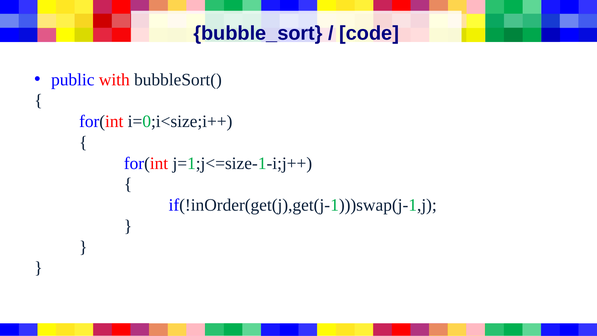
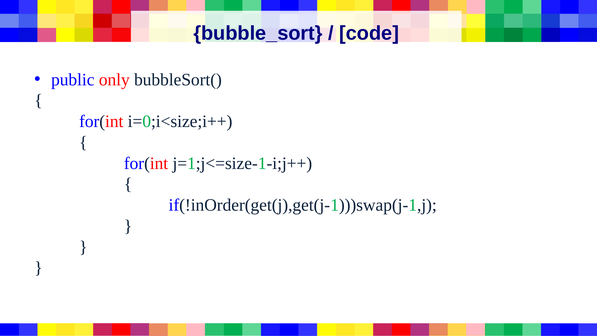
with: with -> only (114, 80)
